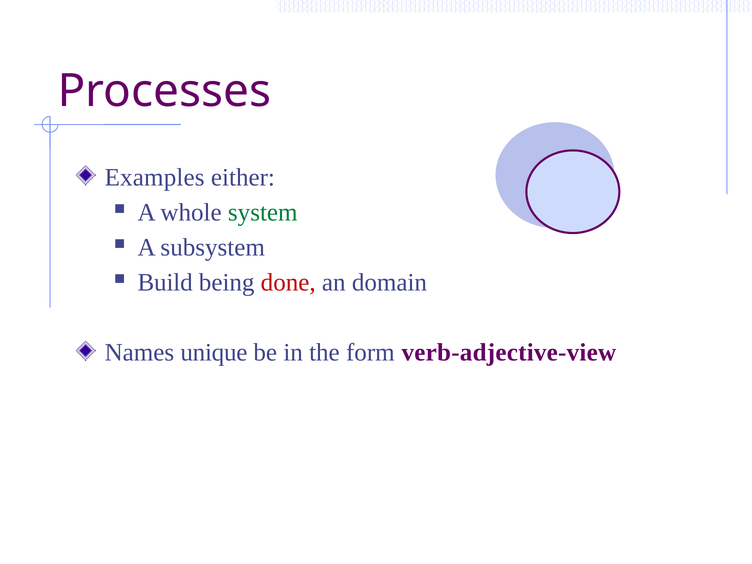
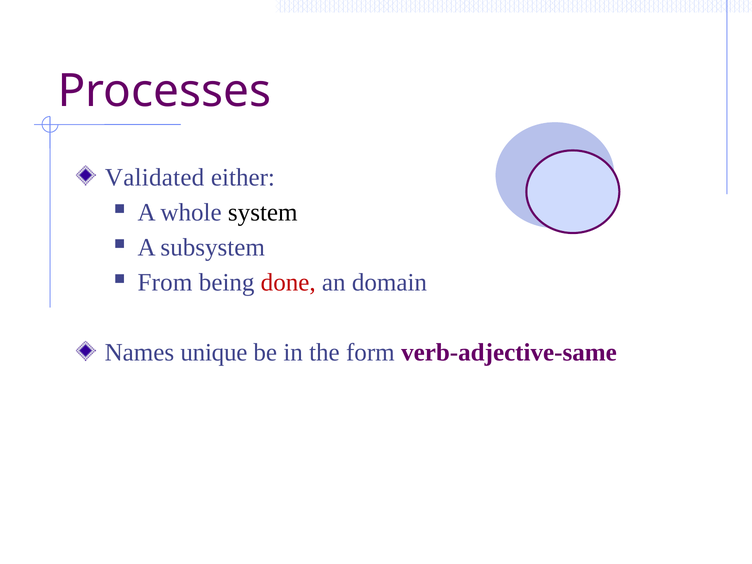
Examples: Examples -> Validated (155, 177)
system colour: green -> black (263, 212)
Build: Build -> From (165, 282)
verb-adjective-view: verb-adjective-view -> verb-adjective-same (509, 353)
